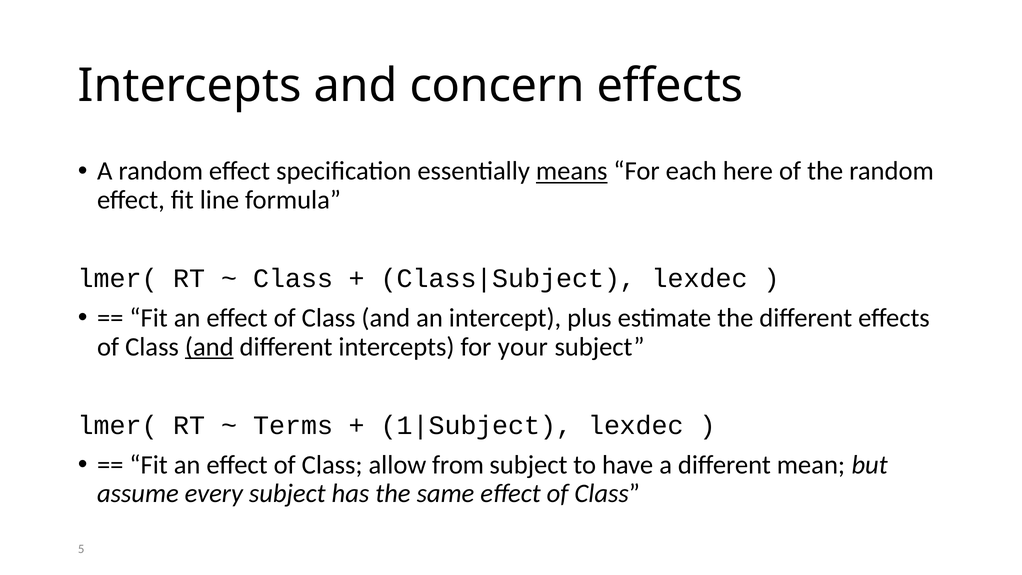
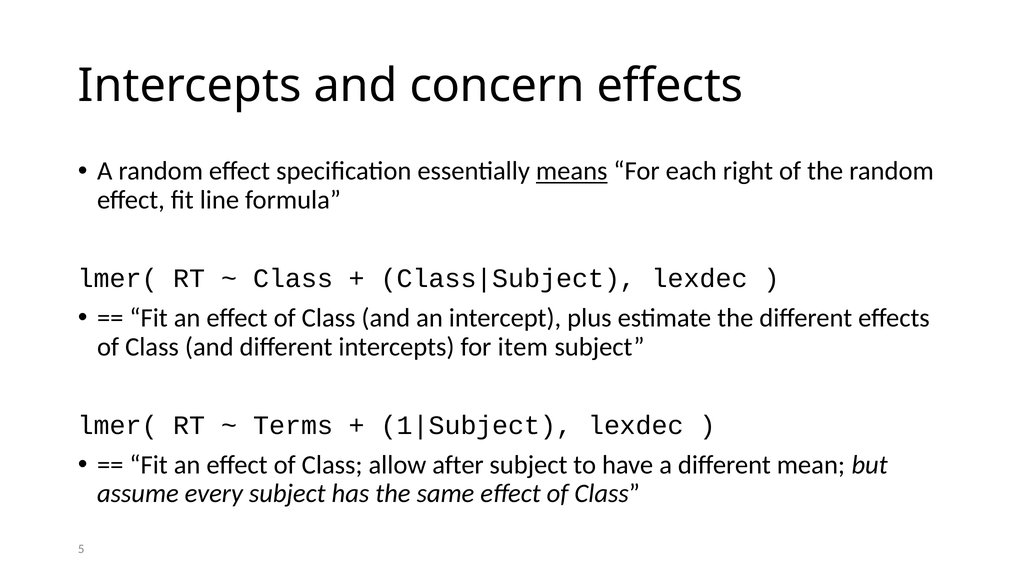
here: here -> right (748, 171)
and underline: present -> none (209, 347)
your: your -> item (523, 347)
from: from -> after (458, 465)
